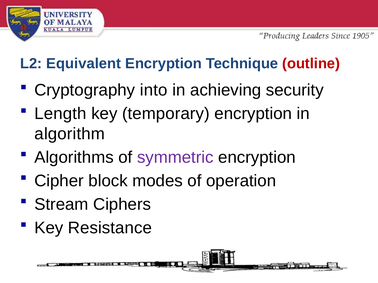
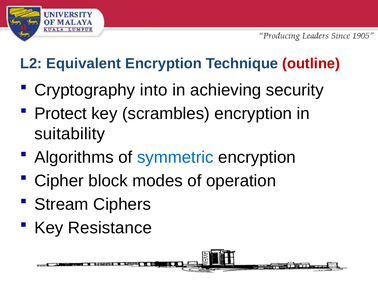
Length: Length -> Protect (61, 114)
temporary: temporary -> scrambles (166, 114)
algorithm: algorithm -> suitability (70, 134)
symmetric colour: purple -> blue (175, 158)
